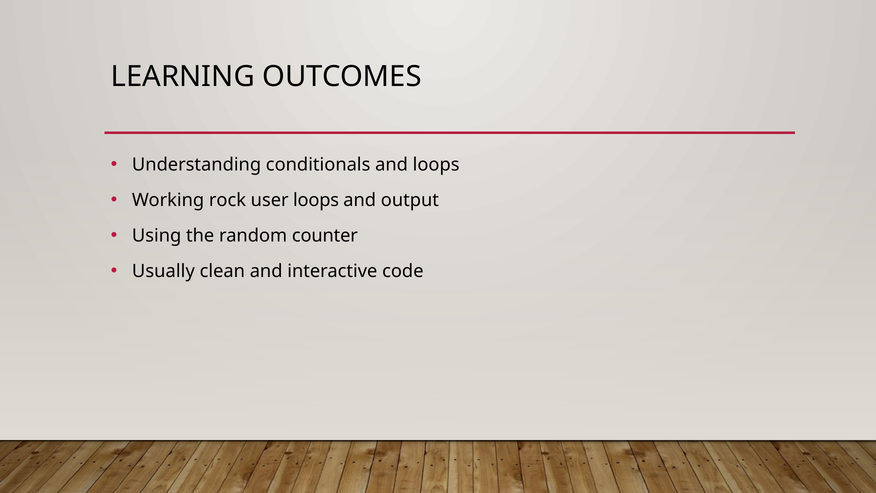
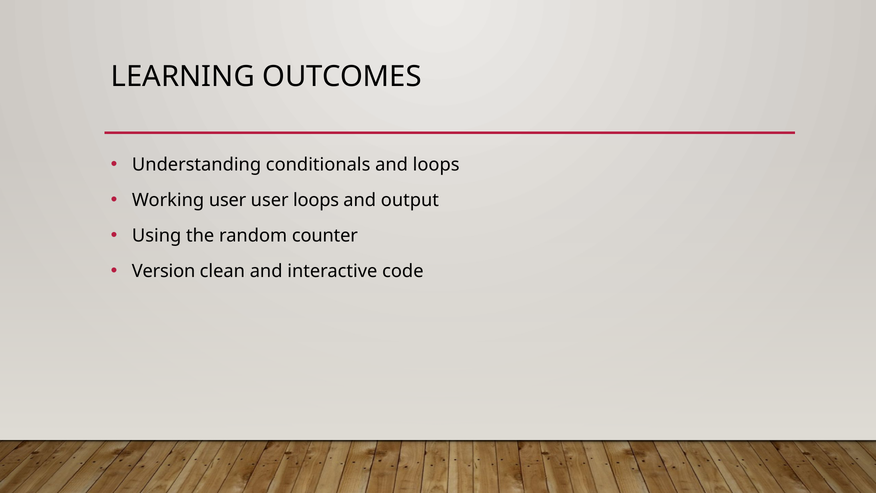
Working rock: rock -> user (228, 200)
Usually: Usually -> Version (164, 271)
